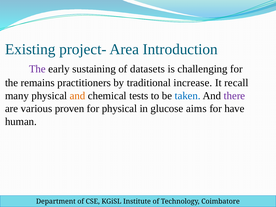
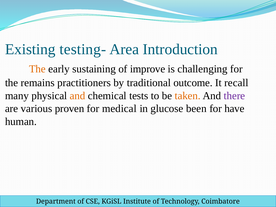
project-: project- -> testing- (83, 49)
The colour: purple -> orange (37, 69)
datasets: datasets -> improve (148, 69)
increase: increase -> outcome (193, 83)
taken colour: blue -> orange (188, 96)
for physical: physical -> medical (119, 109)
aims: aims -> been (196, 109)
